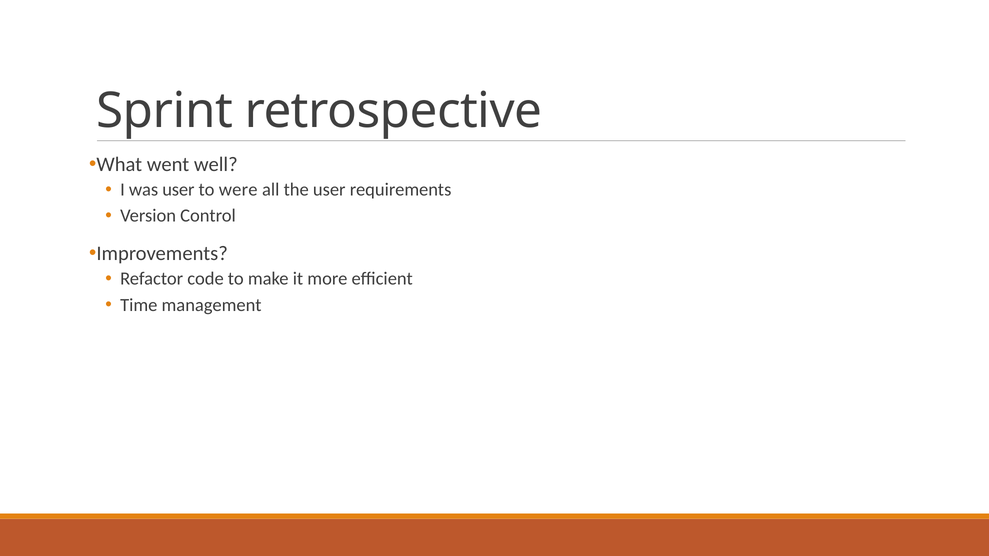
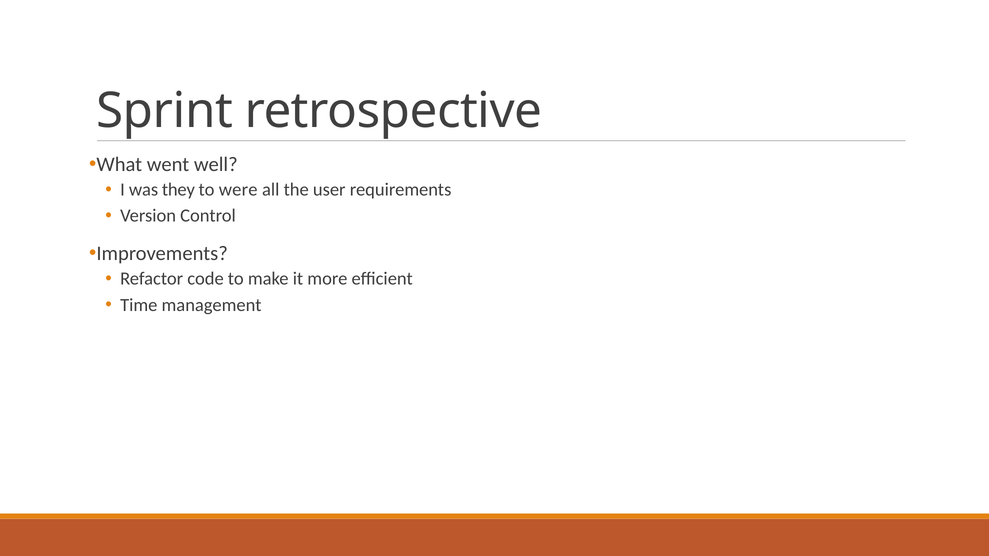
was user: user -> they (178, 190)
